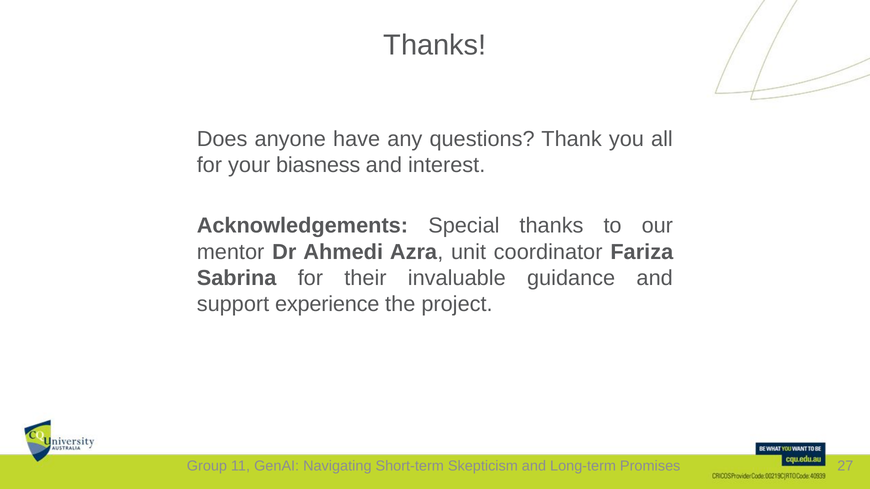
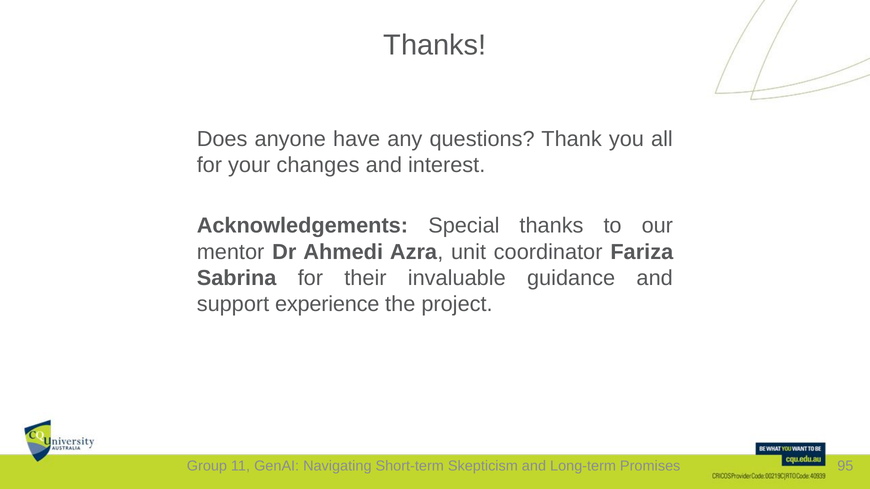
biasness: biasness -> changes (318, 165)
27: 27 -> 95 (845, 466)
